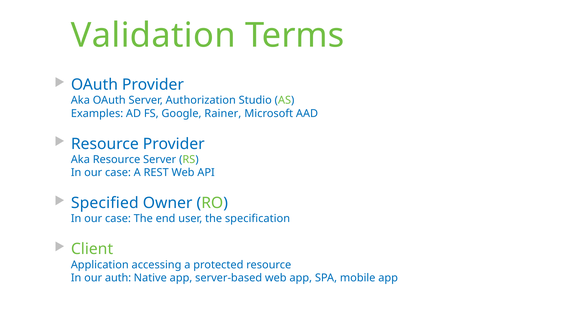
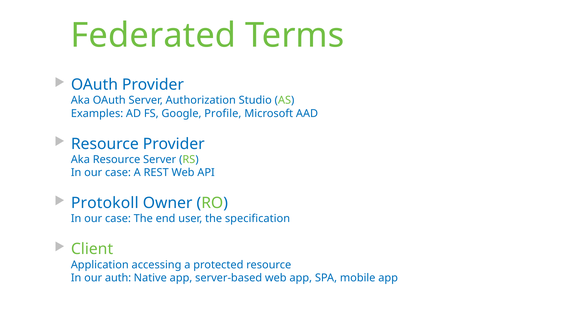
Validation: Validation -> Federated (153, 35)
Rainer: Rainer -> Profile (223, 114)
Specified: Specified -> Protokoll (105, 203)
